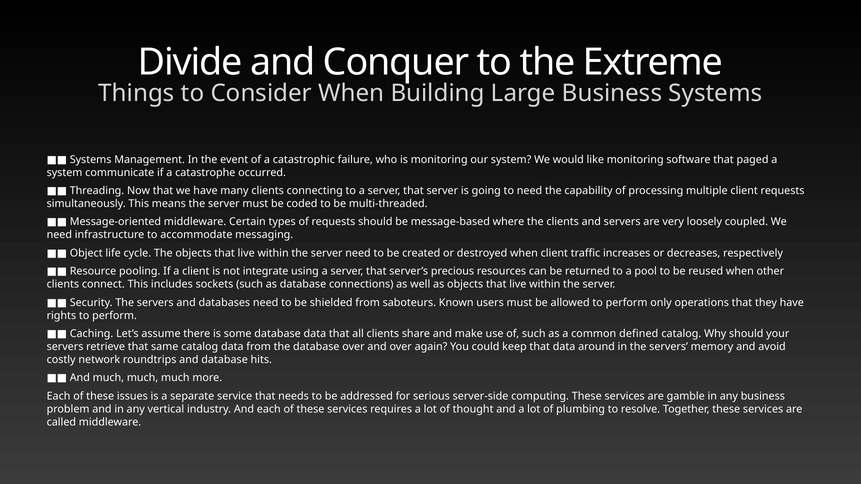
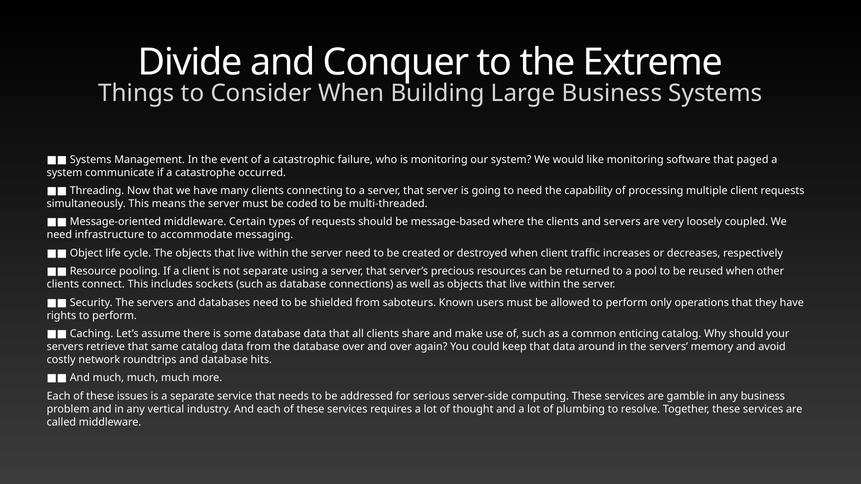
not integrate: integrate -> separate (266, 272)
defined: defined -> enticing (639, 334)
